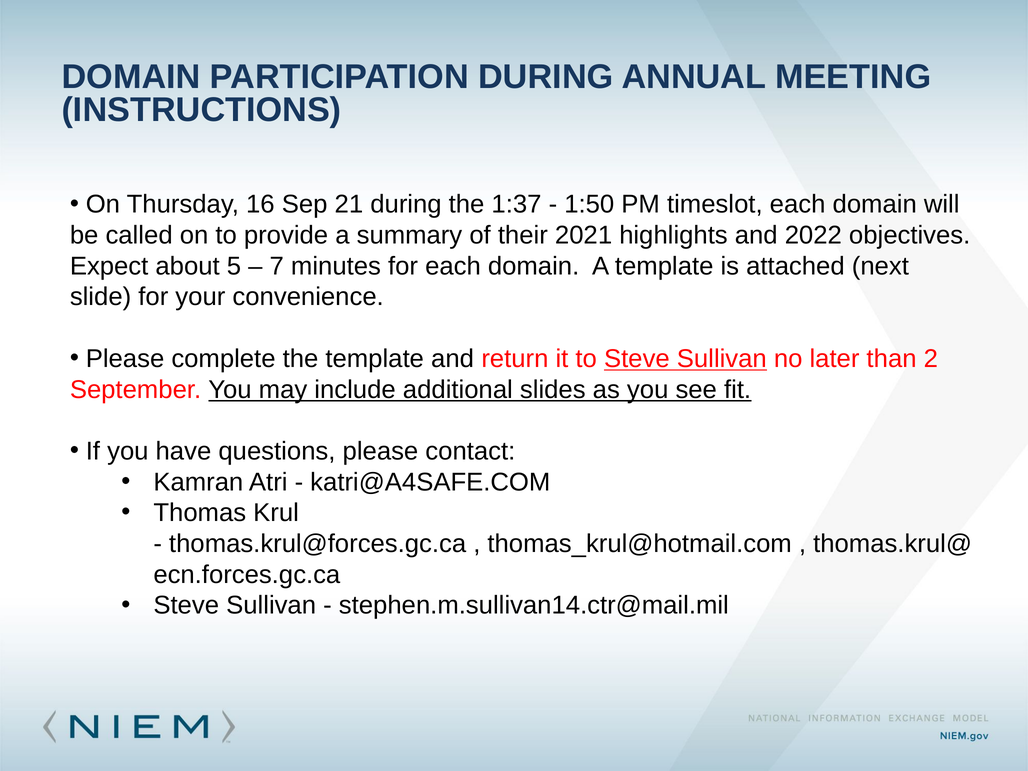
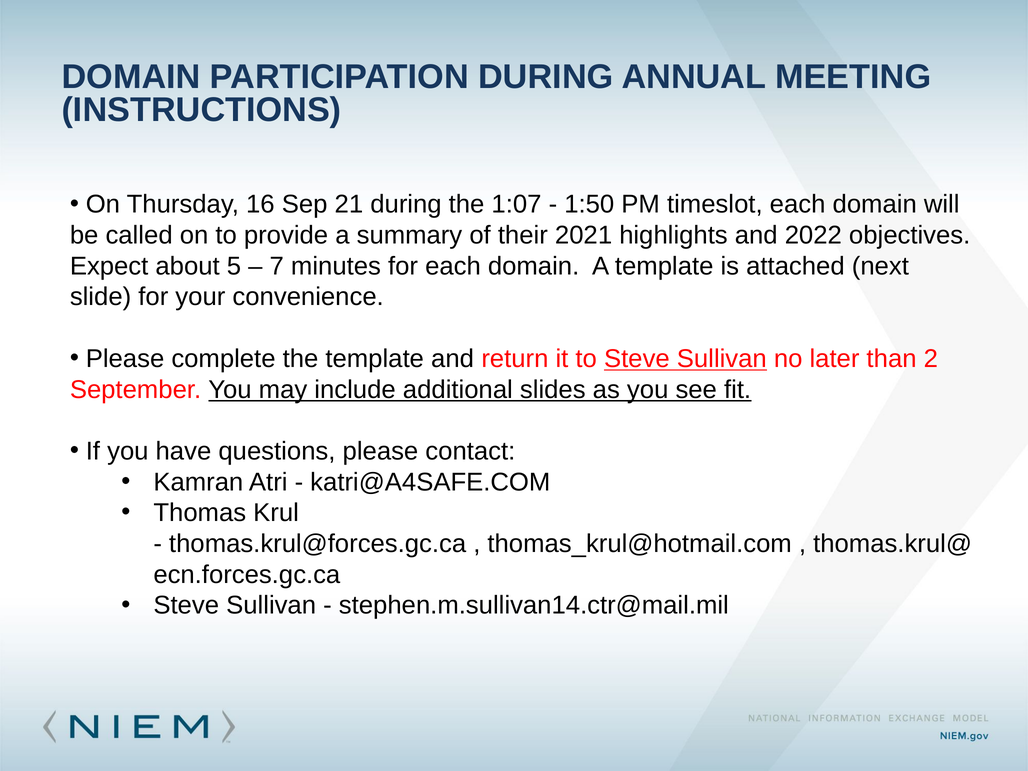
1:37: 1:37 -> 1:07 (516, 204)
